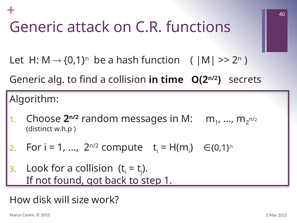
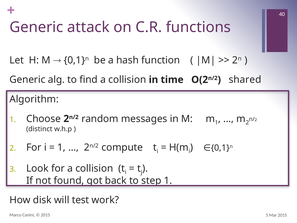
secrets: secrets -> shared (245, 80)
size: size -> test (81, 200)
